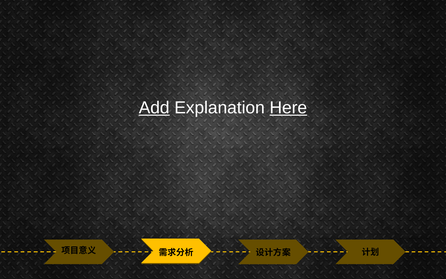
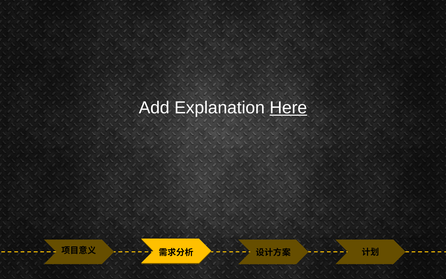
Add underline: present -> none (154, 108)
